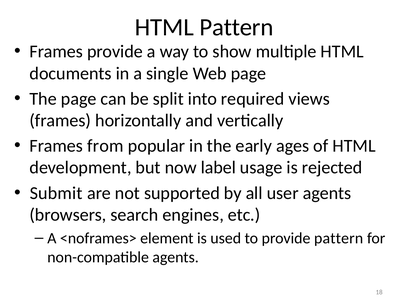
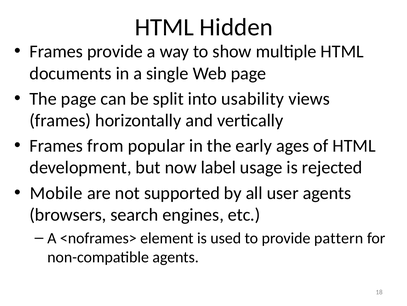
HTML Pattern: Pattern -> Hidden (236, 27)
required: required -> usability (253, 99)
Submit: Submit -> Mobile (56, 193)
